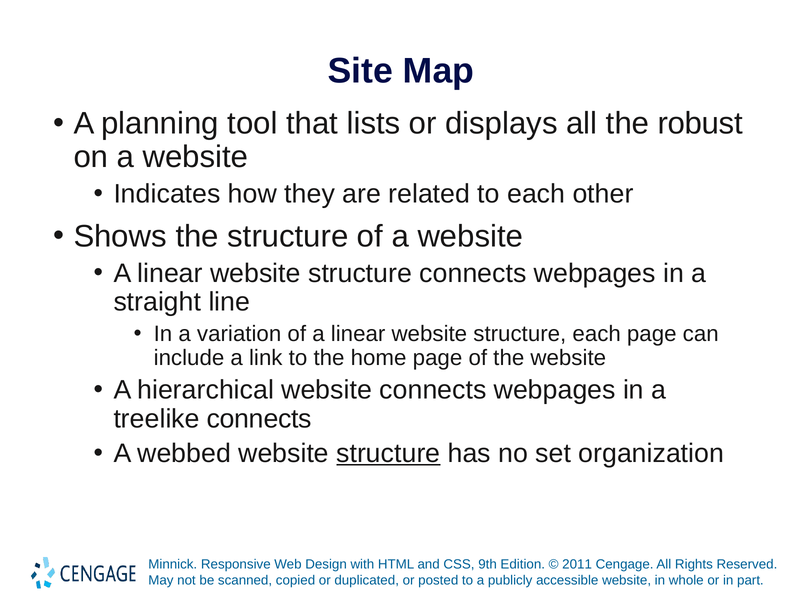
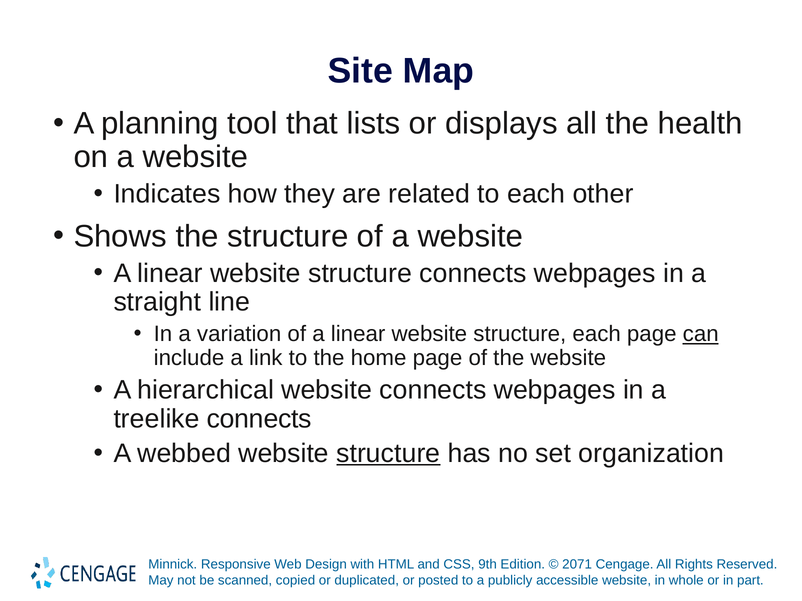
robust: robust -> health (700, 124)
can underline: none -> present (701, 334)
2011: 2011 -> 2071 (577, 565)
